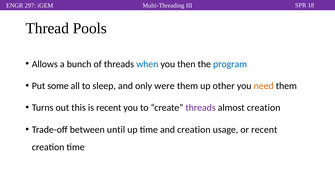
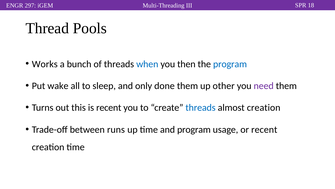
Allows: Allows -> Works (45, 64)
some: some -> wake (58, 86)
were: were -> done (164, 86)
need colour: orange -> purple (264, 86)
threads colour: purple -> blue (201, 107)
until: until -> runs (116, 129)
and creation: creation -> program (194, 129)
